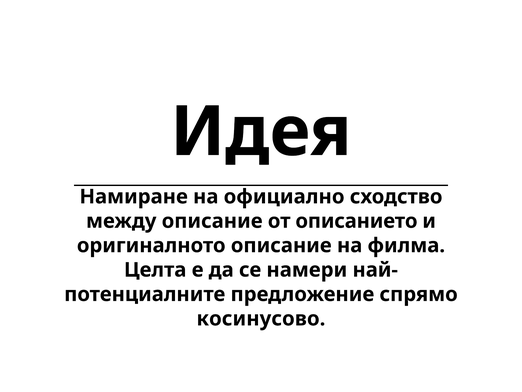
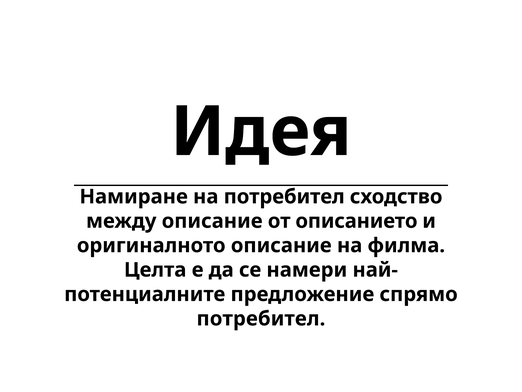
на официално: официално -> потребител (284, 196)
косинусово: косинусово -> потребител (261, 318)
